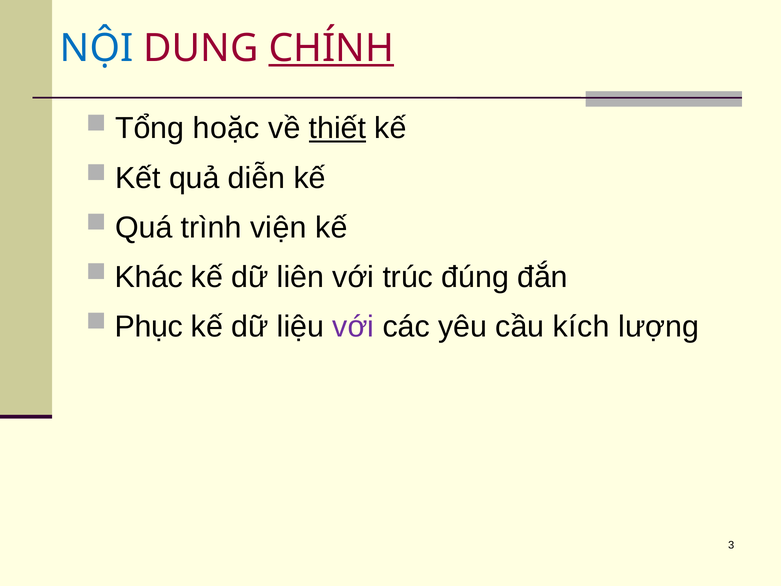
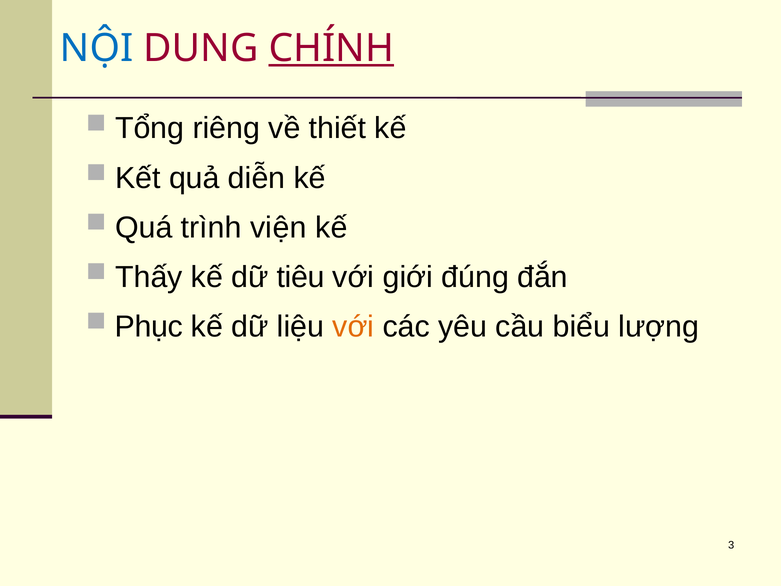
hoặc: hoặc -> riêng (226, 128)
thiết underline: present -> none (337, 128)
Khác: Khác -> Thấy (149, 277)
liên: liên -> tiêu (301, 277)
trúc: trúc -> giới (408, 277)
với colour: purple -> orange (353, 326)
kích: kích -> biểu (581, 326)
